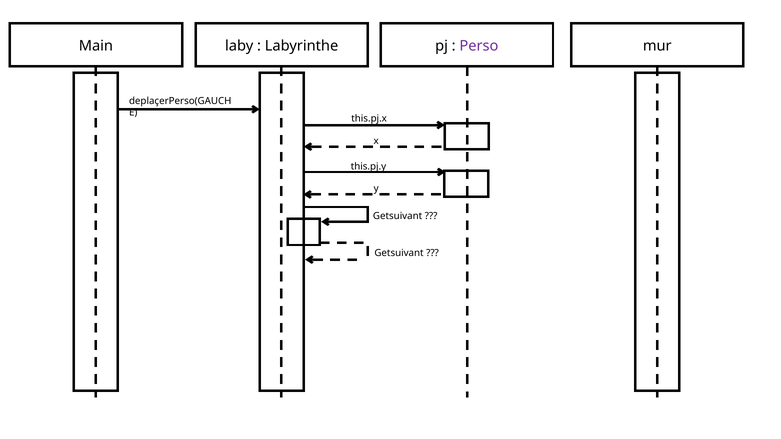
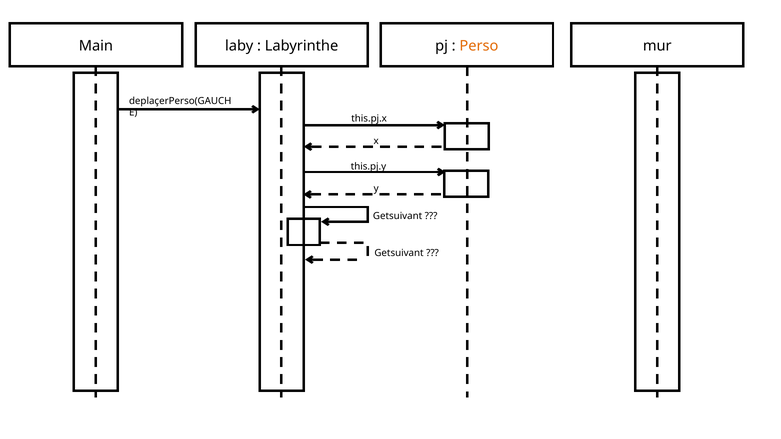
Perso colour: purple -> orange (479, 46)
